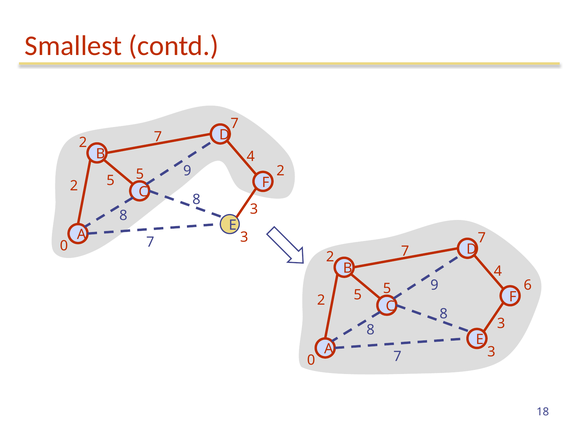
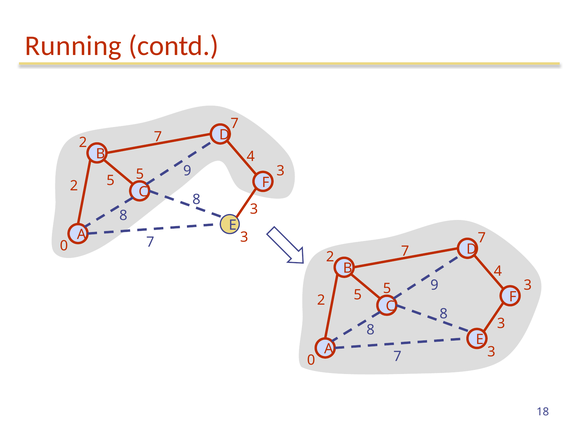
Smallest: Smallest -> Running (73, 46)
2: 2 -> 3 (281, 171)
6: 6 -> 3 (528, 285)
